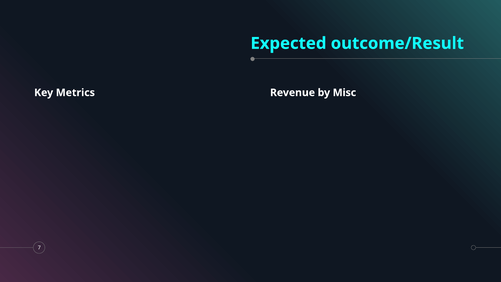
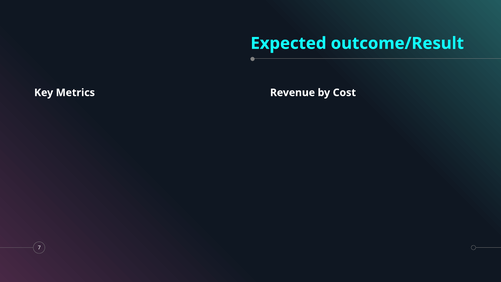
Misc: Misc -> Cost (344, 93)
